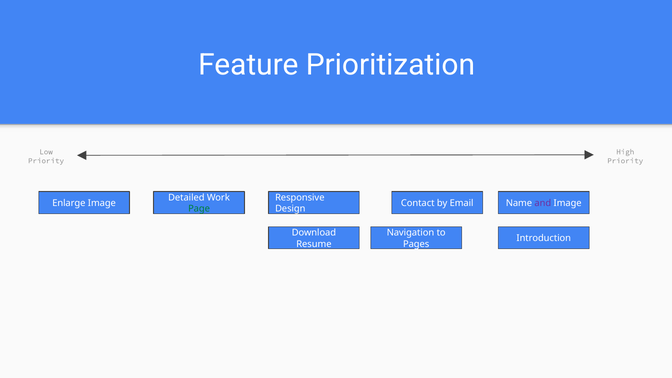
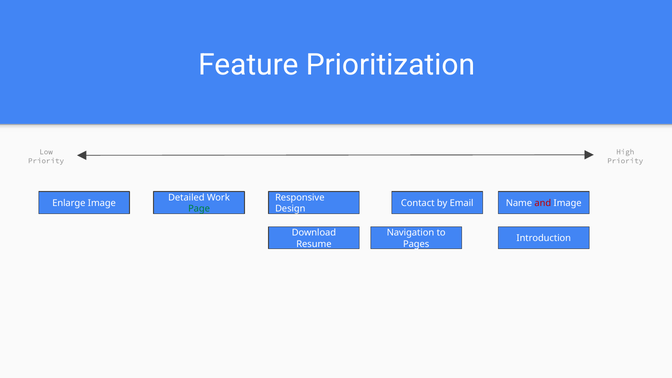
and colour: purple -> red (543, 203)
